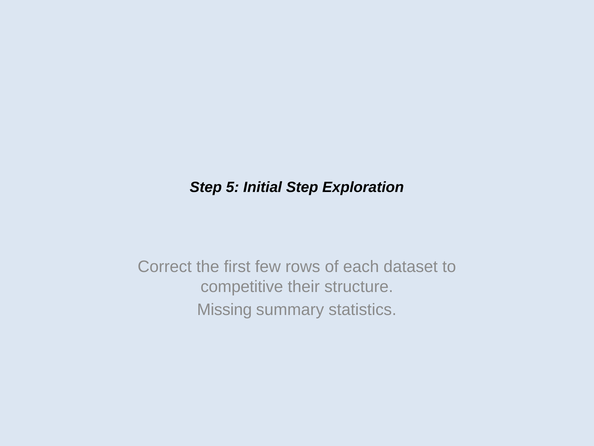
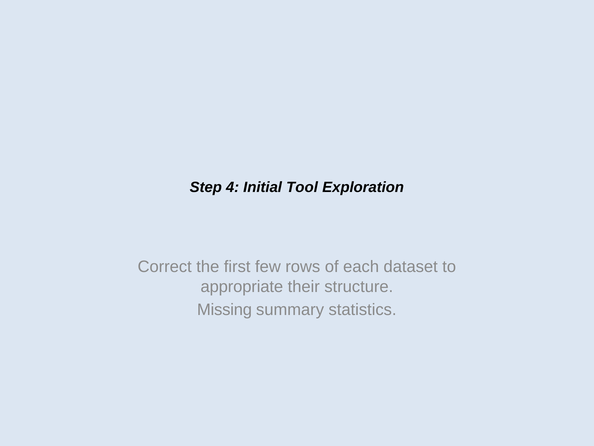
5: 5 -> 4 (233, 187)
Initial Step: Step -> Tool (302, 187)
competitive: competitive -> appropriate (242, 286)
